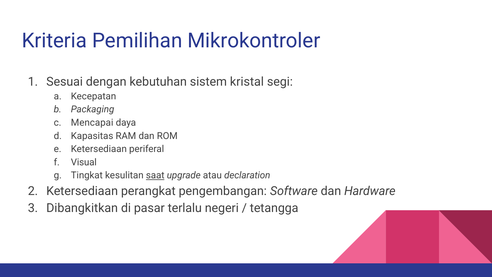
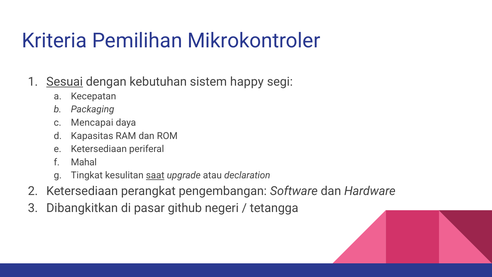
Sesuai underline: none -> present (65, 82)
kristal: kristal -> happy (247, 82)
Visual: Visual -> Mahal (84, 162)
terlalu: terlalu -> github (185, 208)
